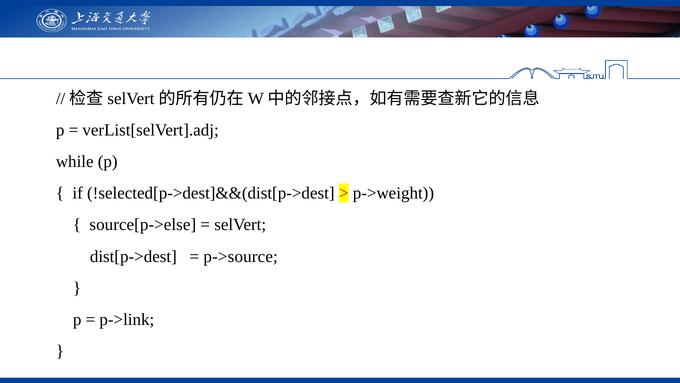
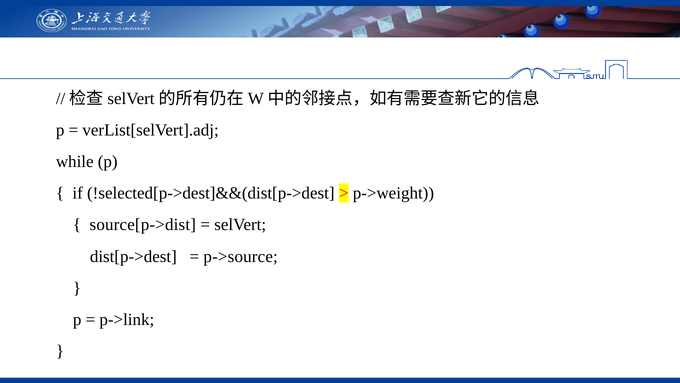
source[p->else: source[p->else -> source[p->dist (143, 225)
